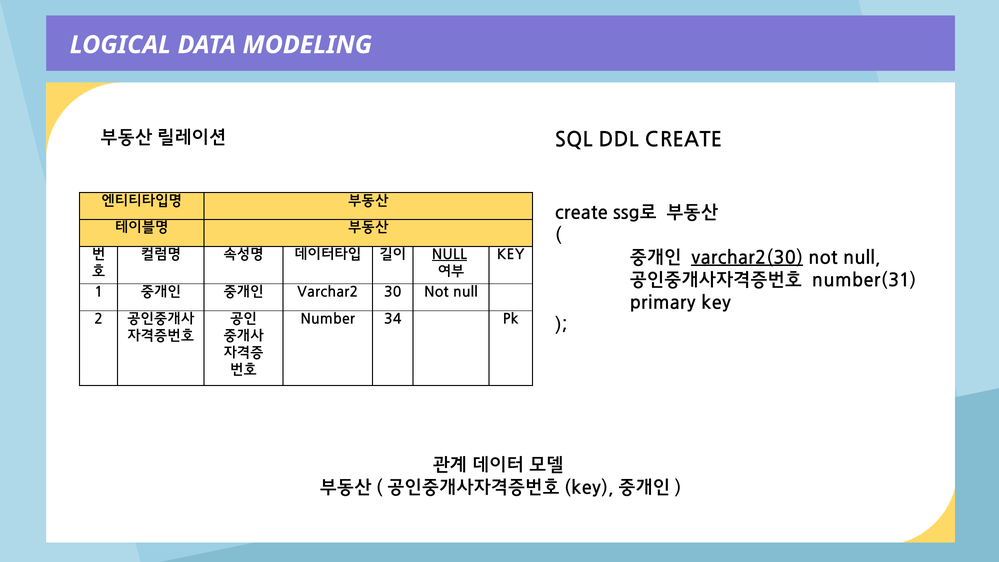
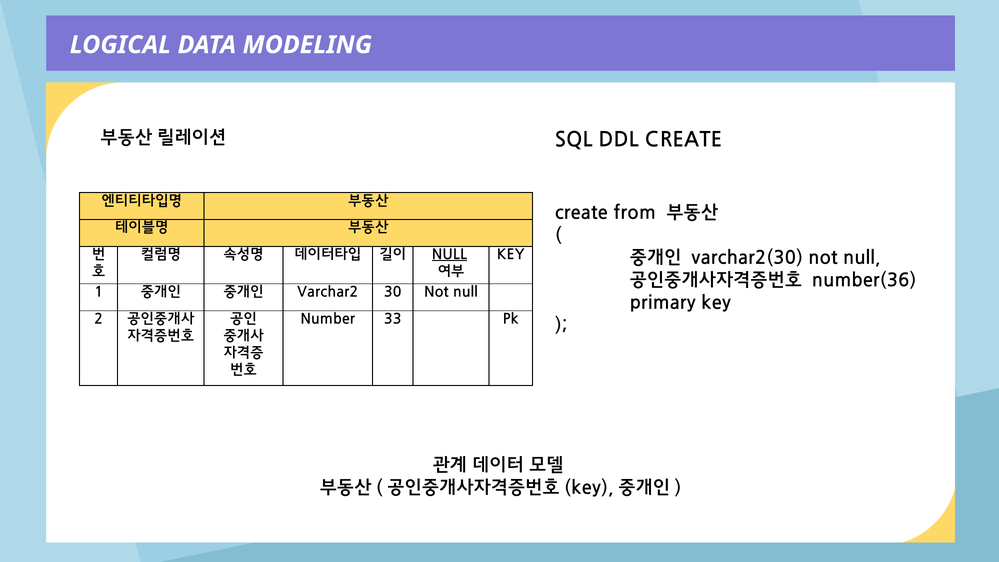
ssg로: ssg로 -> from (635, 212)
varchar2(30 underline: present -> none (747, 257)
number(31: number(31 -> number(36 (864, 280)
34: 34 -> 33 (393, 318)
